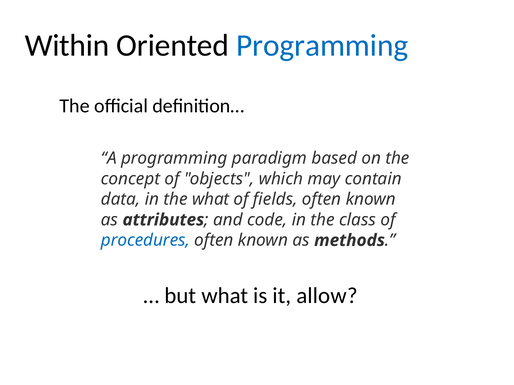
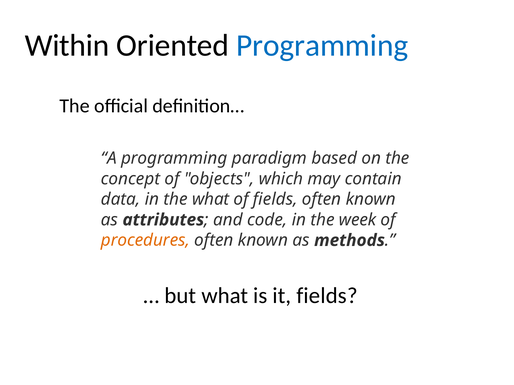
class: class -> week (358, 220)
procedures colour: blue -> orange (145, 241)
it allow: allow -> fields (327, 296)
